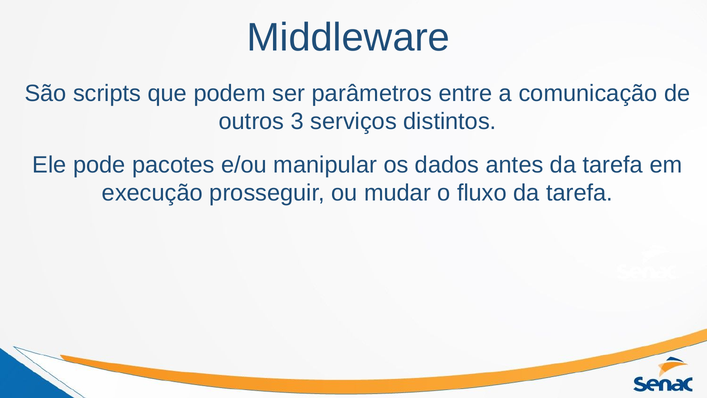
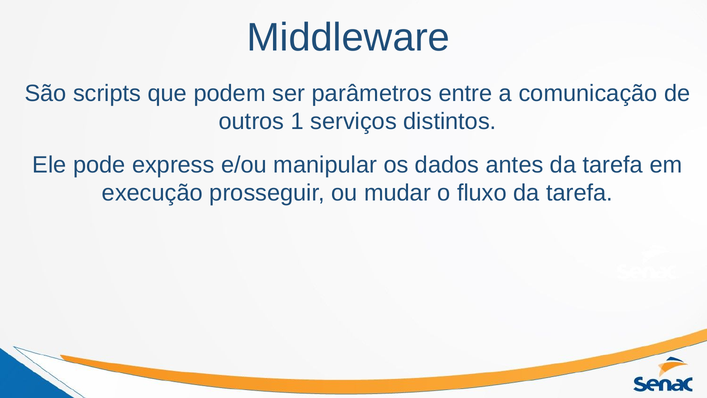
3: 3 -> 1 (297, 122)
pacotes: pacotes -> express (173, 165)
